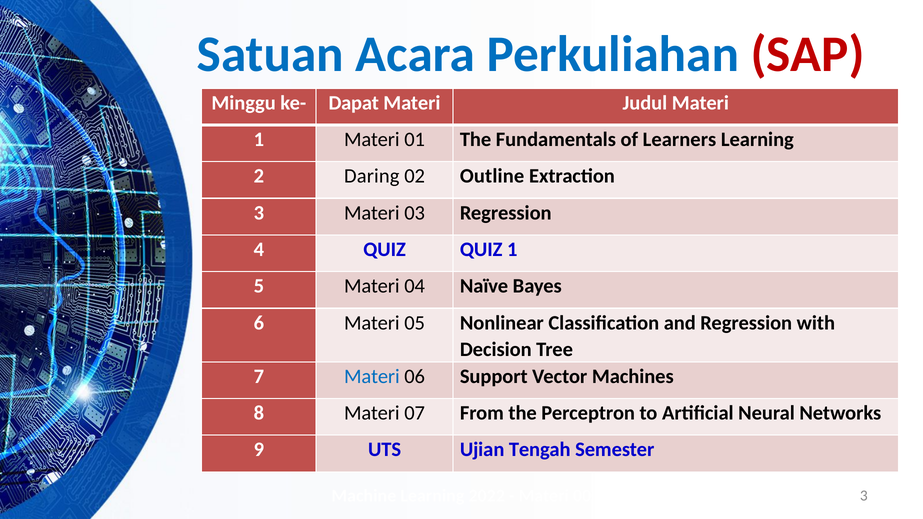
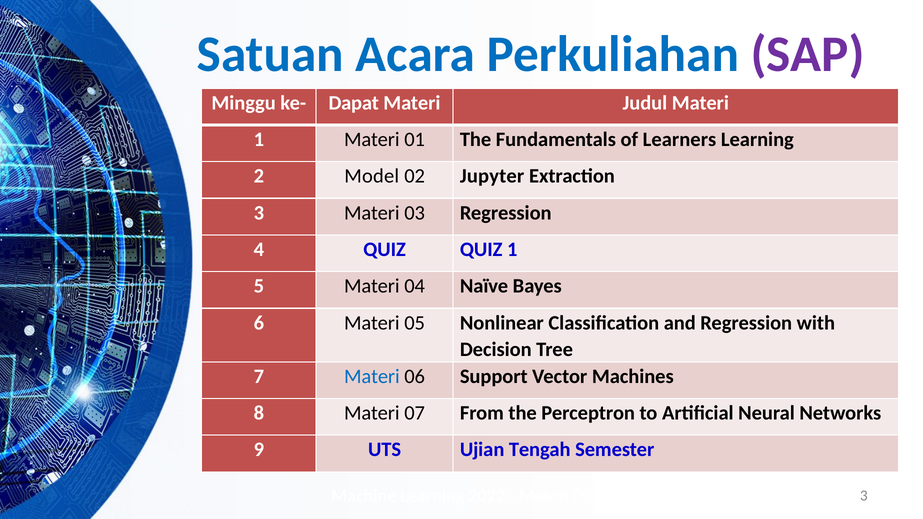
SAP colour: red -> purple (808, 54)
Daring: Daring -> Model (372, 176)
Outline: Outline -> Jupyter (492, 176)
